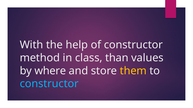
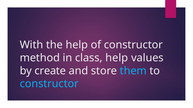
class than: than -> help (117, 58)
where: where -> create (50, 71)
them colour: yellow -> light blue (133, 71)
